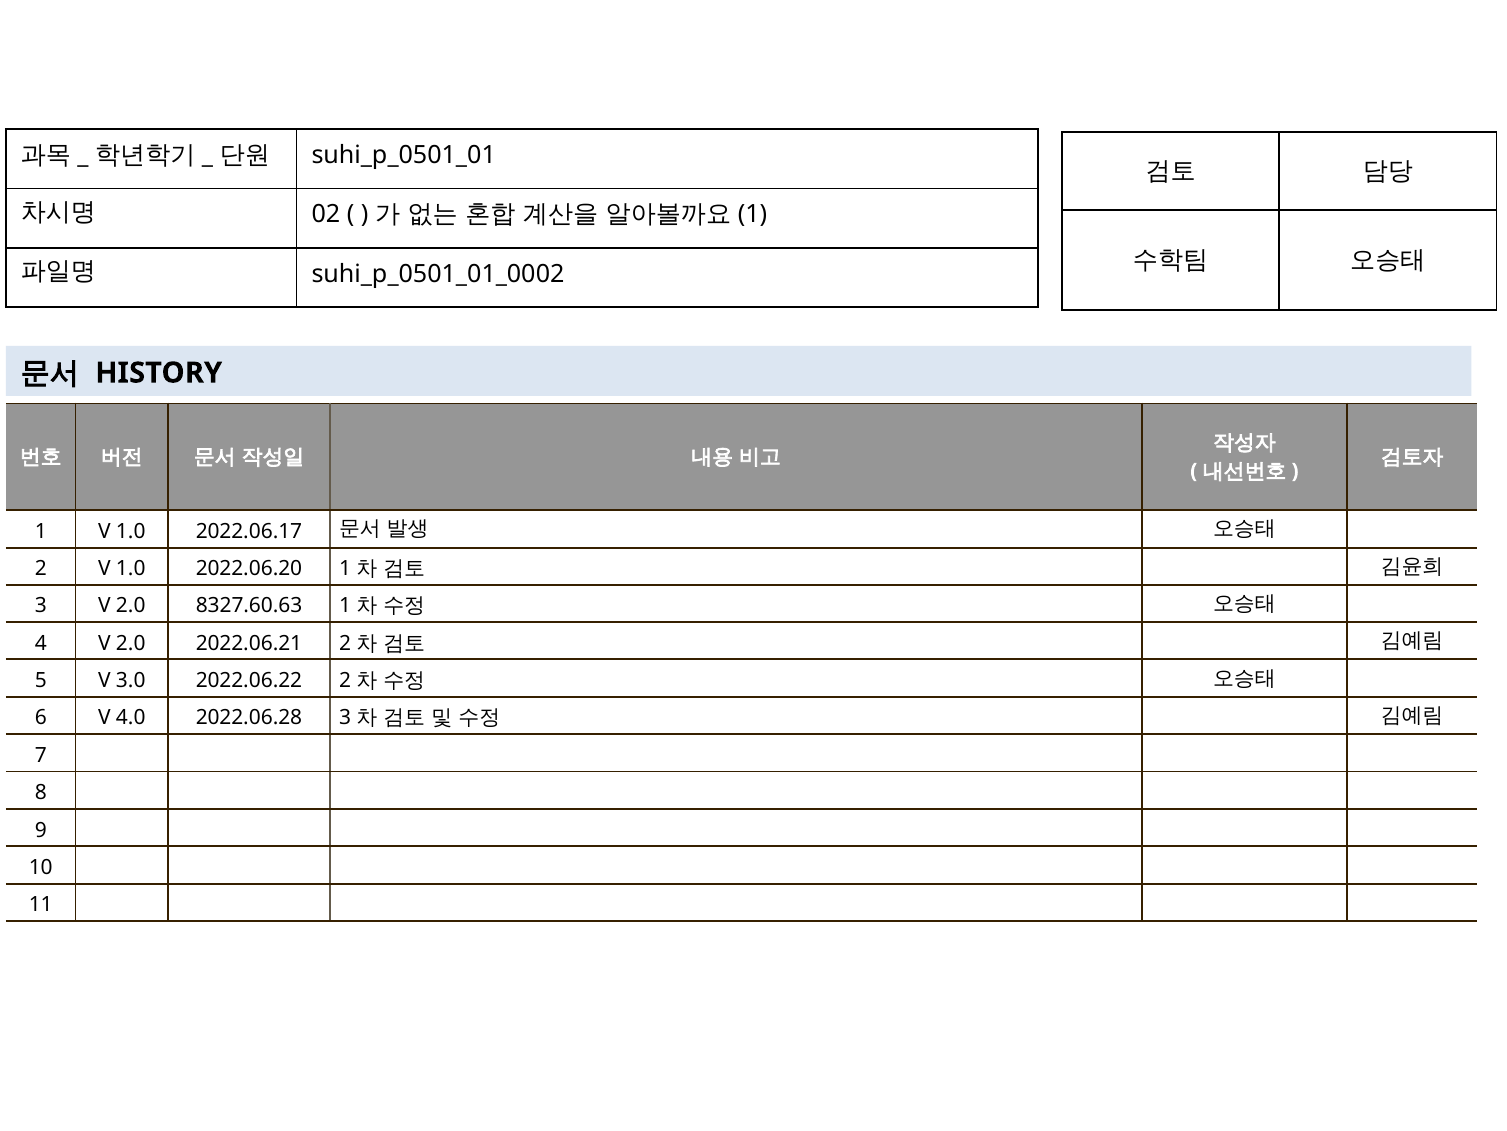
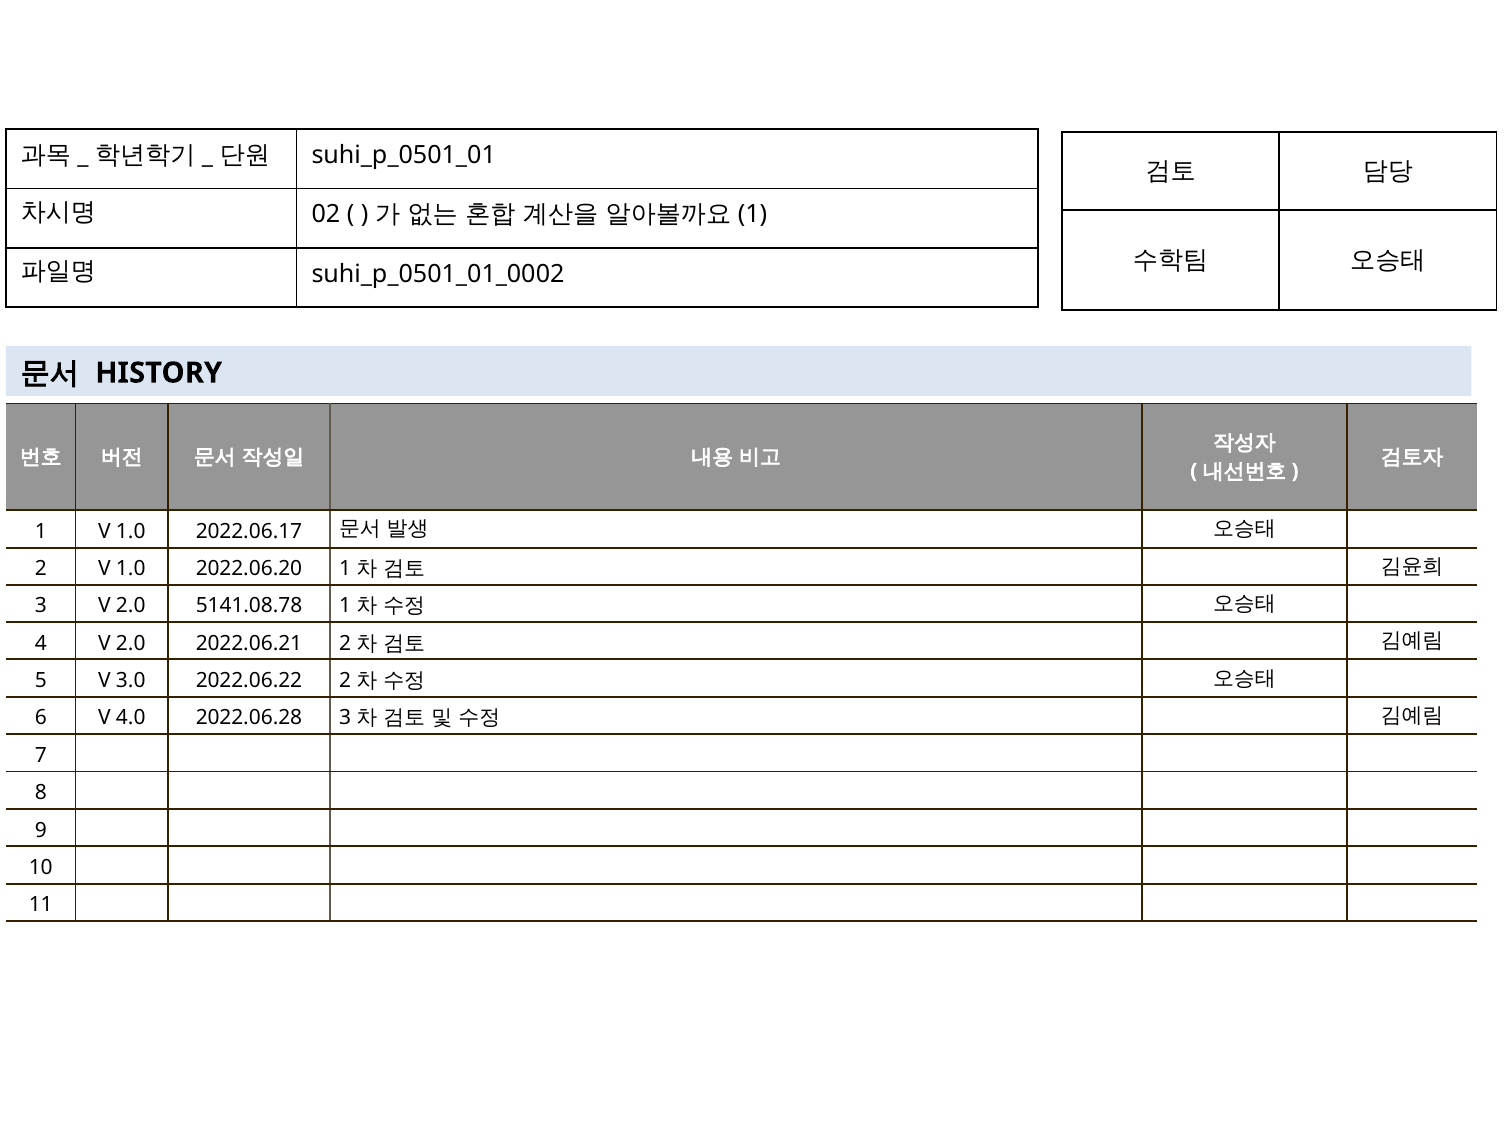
8327.60.63: 8327.60.63 -> 5141.08.78 (249, 606)
